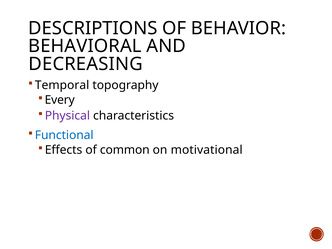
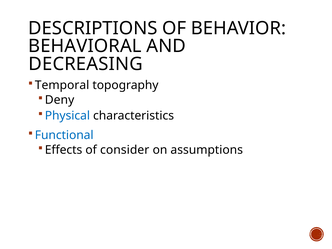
Every: Every -> Deny (60, 100)
Physical colour: purple -> blue (67, 116)
common: common -> consider (125, 150)
motivational: motivational -> assumptions (207, 150)
